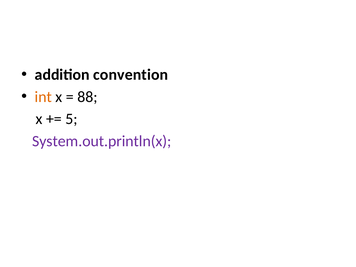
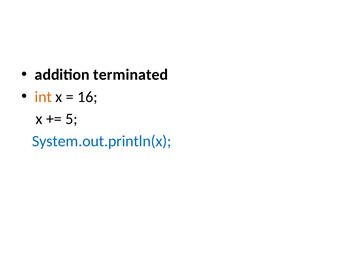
convention: convention -> terminated (131, 75)
88: 88 -> 16 (87, 97)
System.out.println(x colour: purple -> blue (102, 141)
